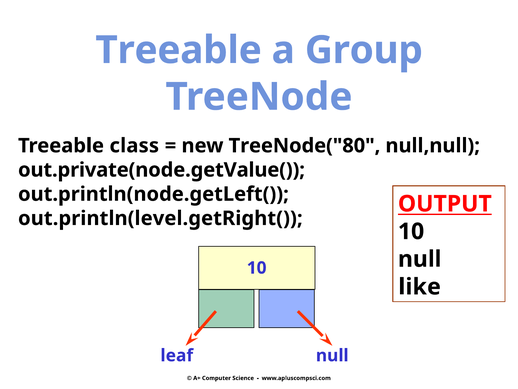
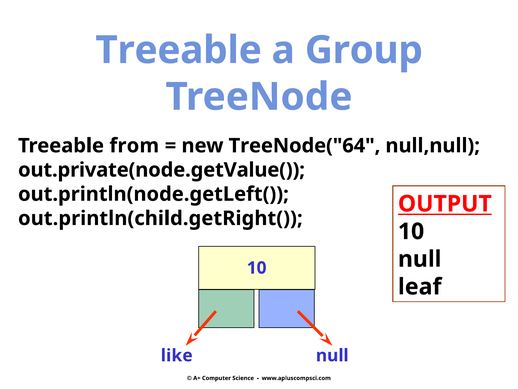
class: class -> from (134, 146)
TreeNode("80: TreeNode("80 -> TreeNode("64 (304, 146)
out.println(level.getRight(: out.println(level.getRight( -> out.println(child.getRight( (160, 218)
like: like -> leaf (420, 286)
leaf: leaf -> like (177, 355)
